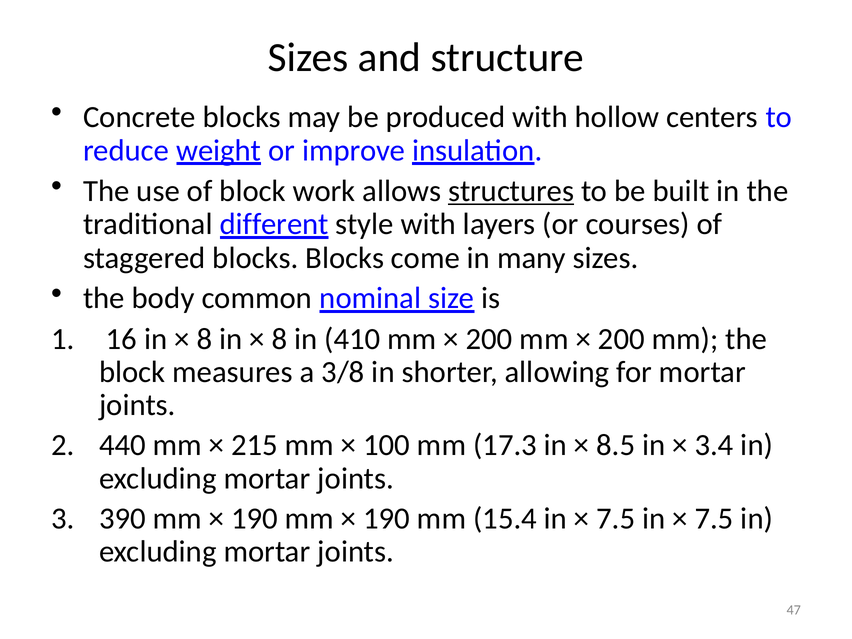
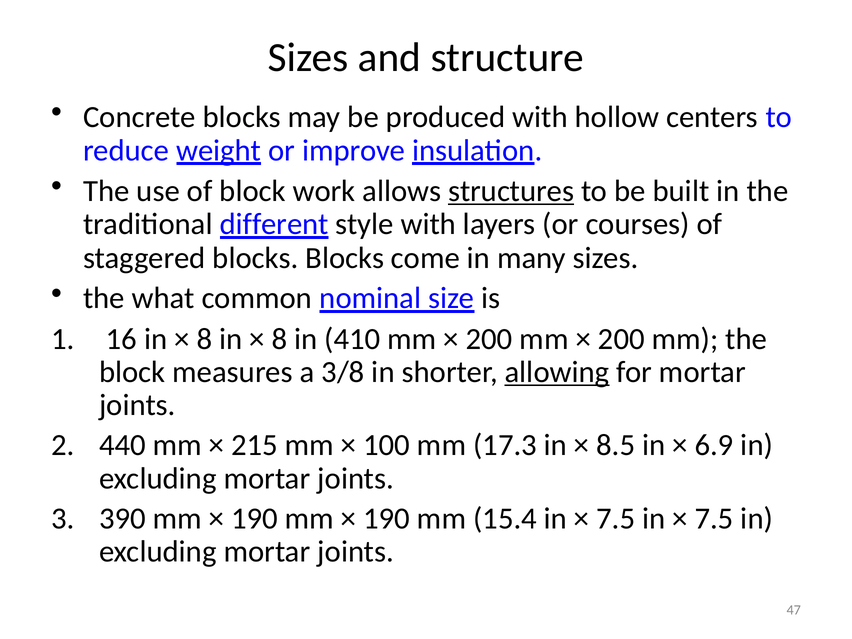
body: body -> what (163, 298)
allowing underline: none -> present (557, 372)
3.4: 3.4 -> 6.9 (714, 445)
